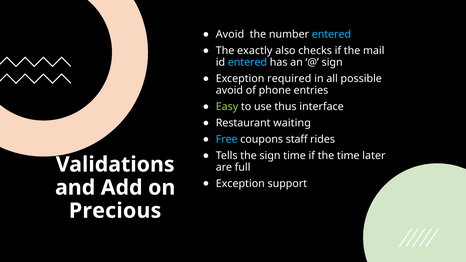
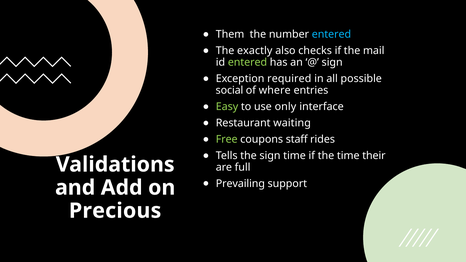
Avoid: Avoid -> Them (230, 34)
entered colour: light blue -> light green (247, 62)
avoid: avoid -> social (229, 90)
phone: phone -> where (275, 90)
thus: thus -> only (285, 107)
Free colour: light blue -> light green (227, 139)
later: later -> their (374, 156)
Exception: Exception -> Prevailing (240, 184)
